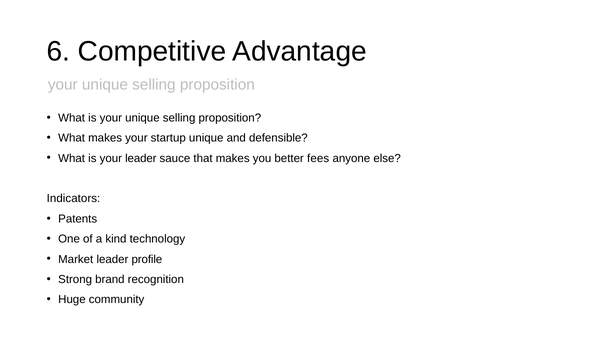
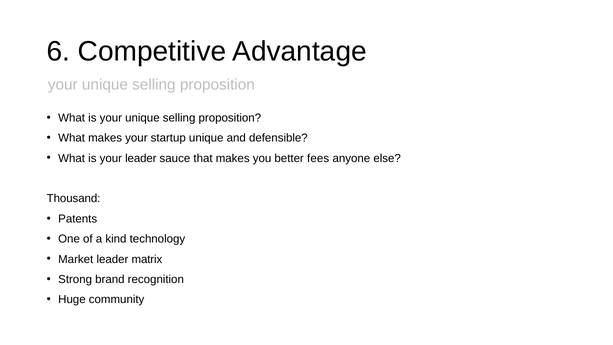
Indicators: Indicators -> Thousand (74, 199)
profile: profile -> matrix (147, 259)
